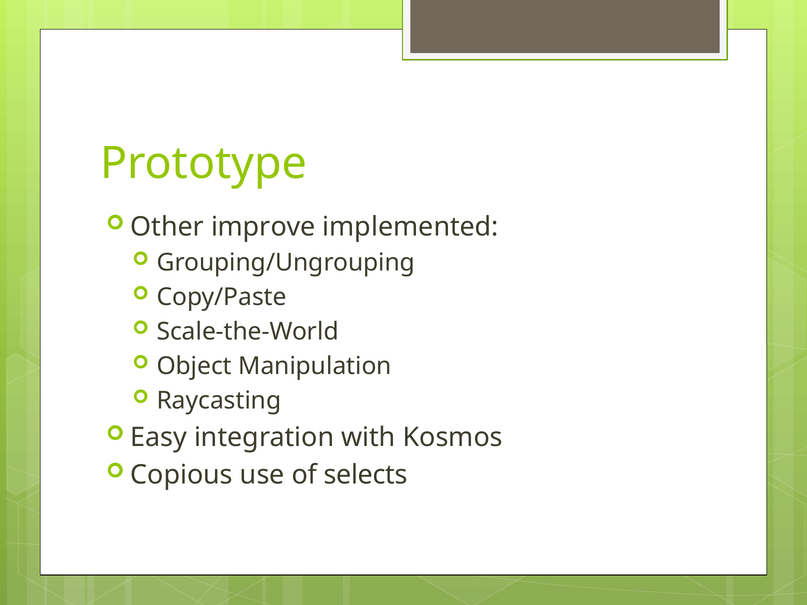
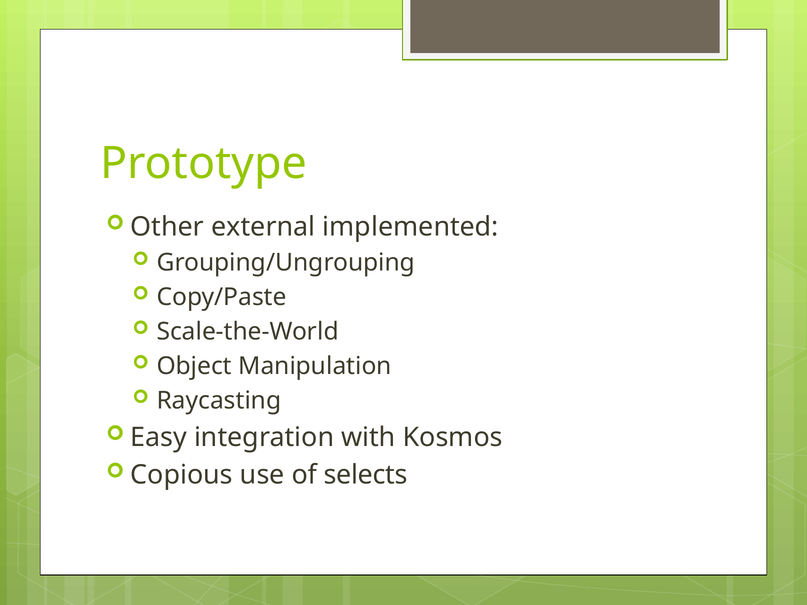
improve: improve -> external (263, 227)
